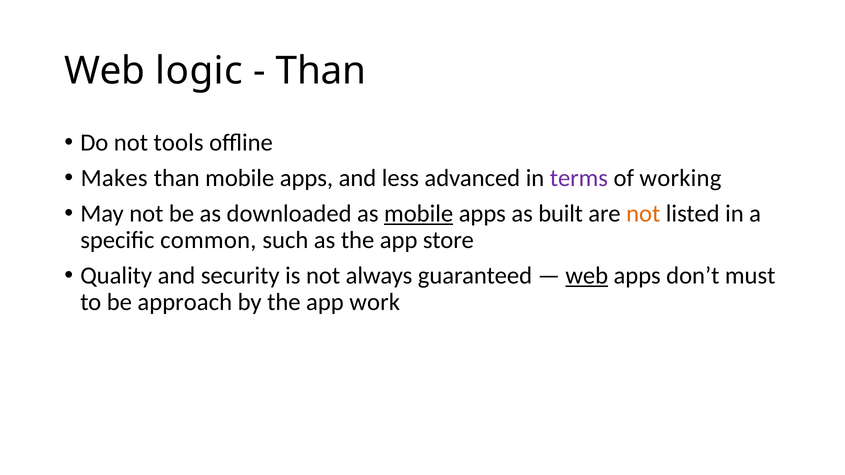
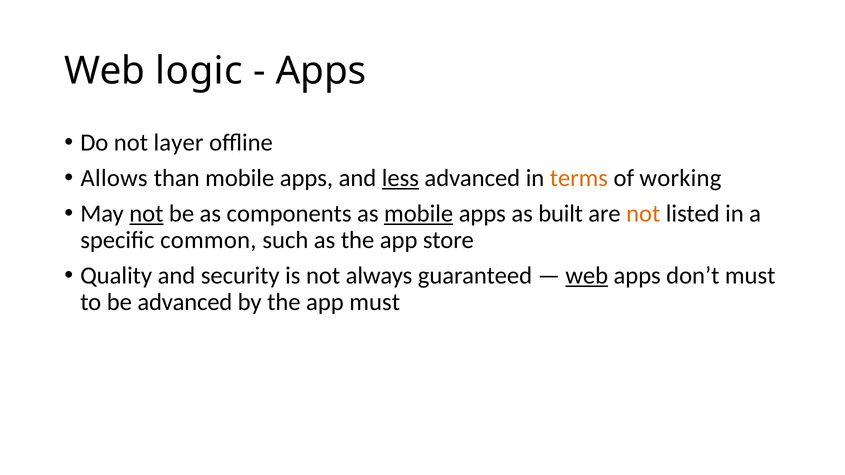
Than: Than -> Apps (321, 71)
tools: tools -> layer (179, 143)
Makes: Makes -> Allows (114, 178)
less underline: none -> present (400, 178)
terms colour: purple -> orange (579, 178)
not underline: none -> present (146, 214)
downloaded: downloaded -> components (289, 214)
be approach: approach -> advanced (185, 302)
app work: work -> must (375, 302)
